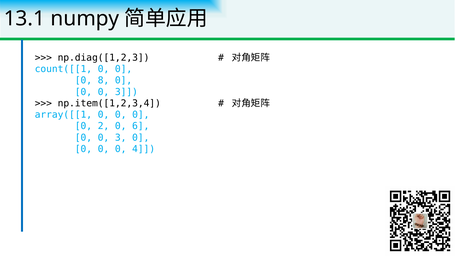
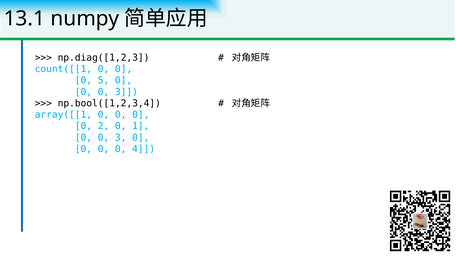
8: 8 -> 5 (103, 80)
np.item([1,2,3,4: np.item([1,2,3,4 -> np.bool([1,2,3,4 (109, 103)
6: 6 -> 1 (141, 126)
